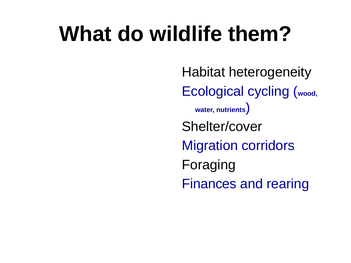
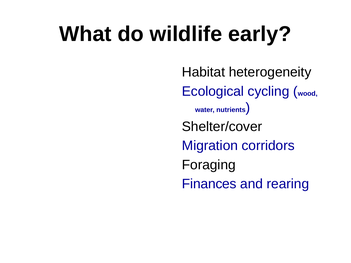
them: them -> early (260, 34)
